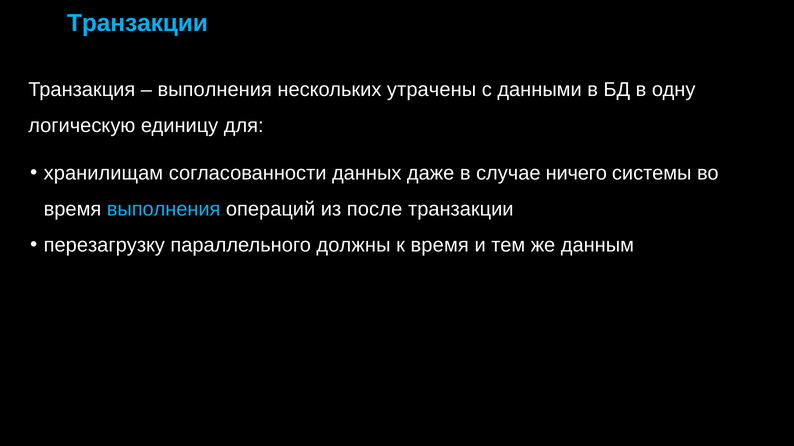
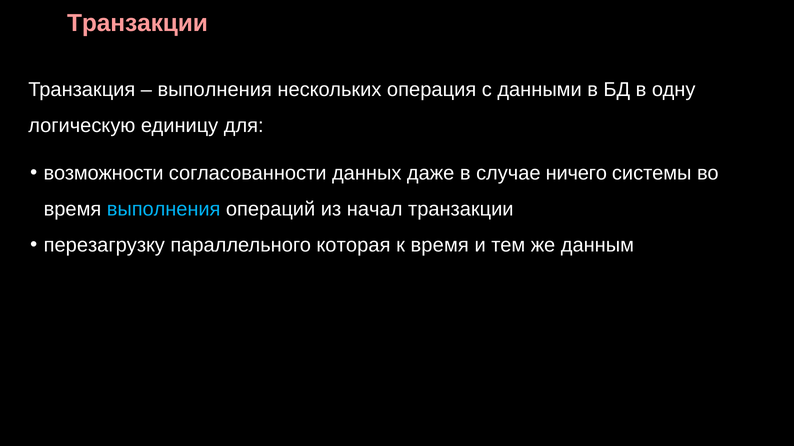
Транзакции colour: light blue -> pink (137, 23)
утрачены: утрачены -> операция (432, 90)
хранилищам: хранилищам -> возможности (104, 173)
после: после -> начал (375, 209)
должны: должны -> которая (354, 245)
